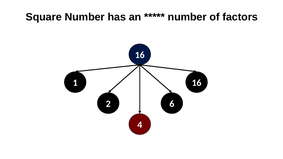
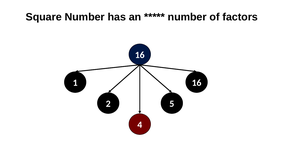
6: 6 -> 5 (172, 104)
